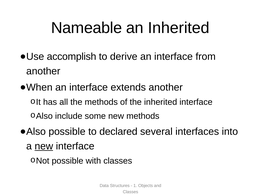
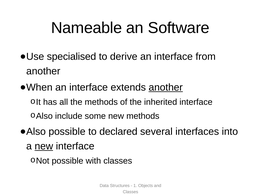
an Inherited: Inherited -> Software (179, 28)
accomplish: accomplish -> specialised (72, 57)
another underline: none -> present (166, 88)
